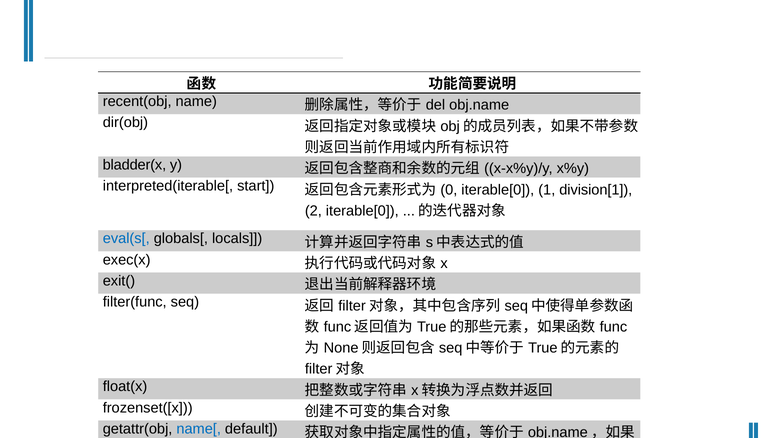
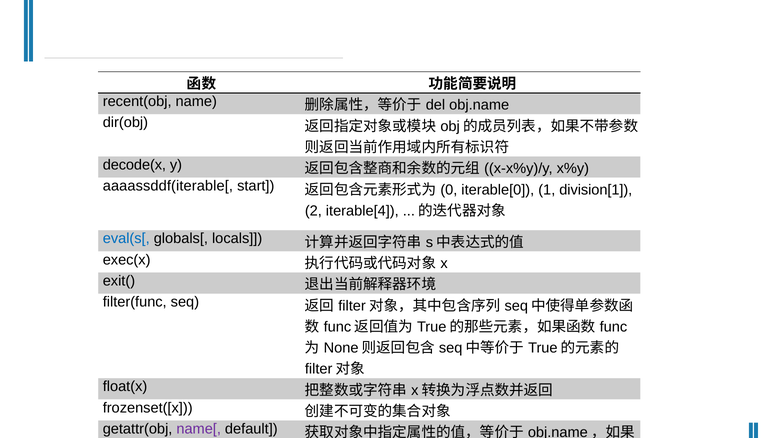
bladder(x: bladder(x -> decode(x (134, 165)
interpreted(iterable[: interpreted(iterable[ -> aaaassddf(iterable[ (168, 186)
2 iterable[0: iterable[0 -> iterable[4 (362, 211)
name[ colour: blue -> purple (199, 429)
